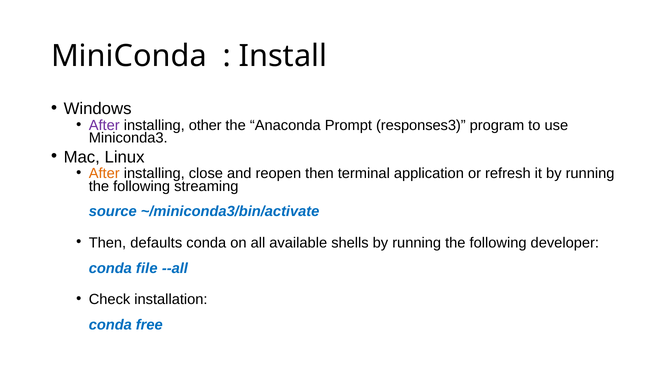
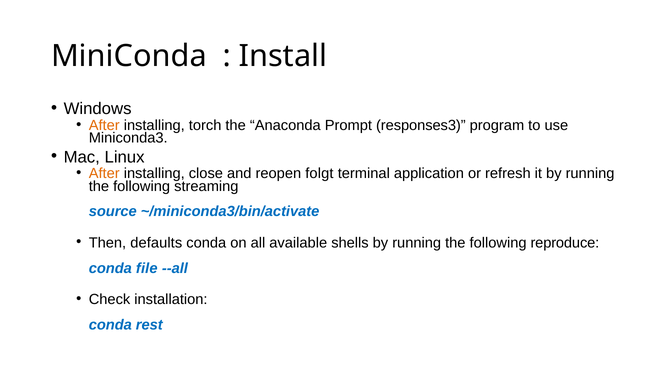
After colour: purple -> orange (104, 125)
other: other -> torch (205, 125)
reopen then: then -> folgt (319, 174)
developer: developer -> reproduce (565, 243)
free: free -> rest (149, 325)
